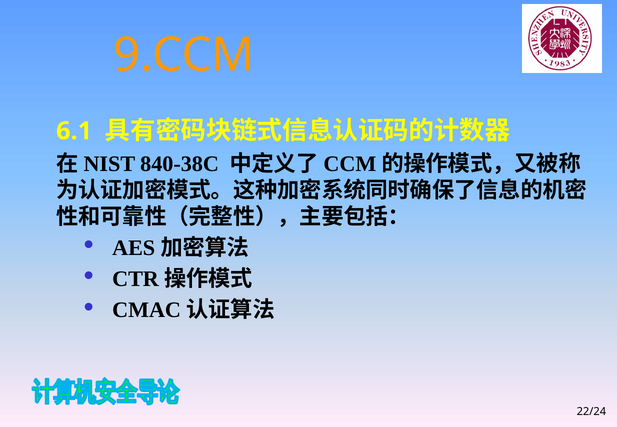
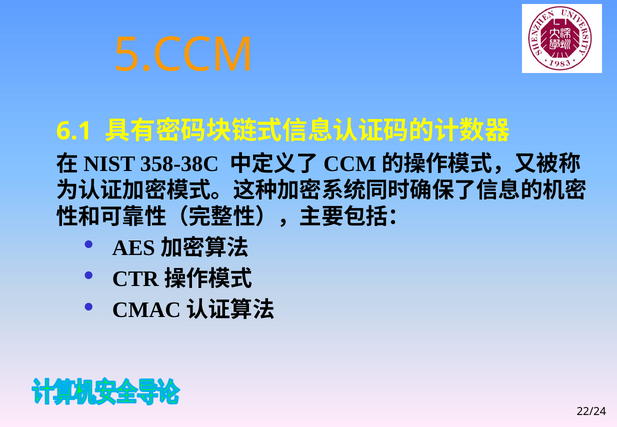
9.CCM: 9.CCM -> 5.CCM (184, 55)
840-38C: 840-38C -> 358-38C (180, 164)
